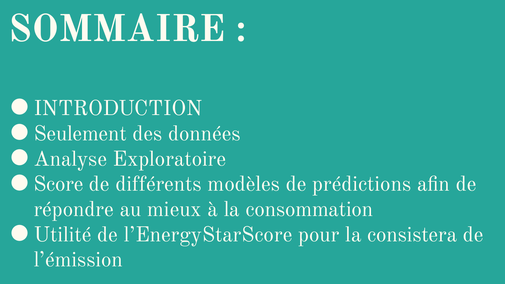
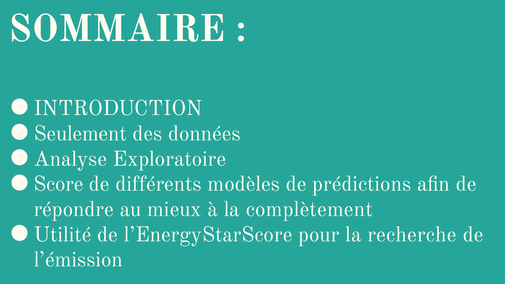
consommation: consommation -> complètement (309, 209)
consistera: consistera -> recherche (412, 235)
